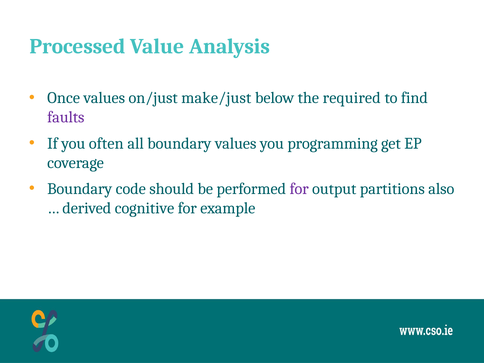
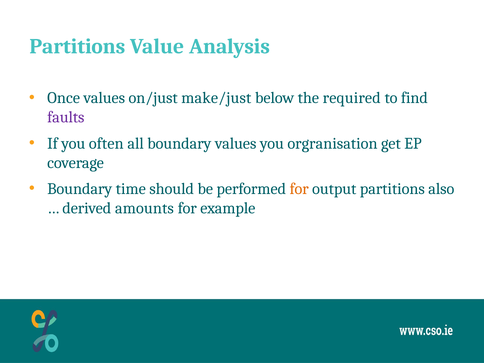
Processed: Processed -> Partitions (77, 46)
programming: programming -> orgranisation (332, 143)
code: code -> time (131, 189)
for colour: purple -> orange (299, 189)
cognitive: cognitive -> amounts (144, 208)
